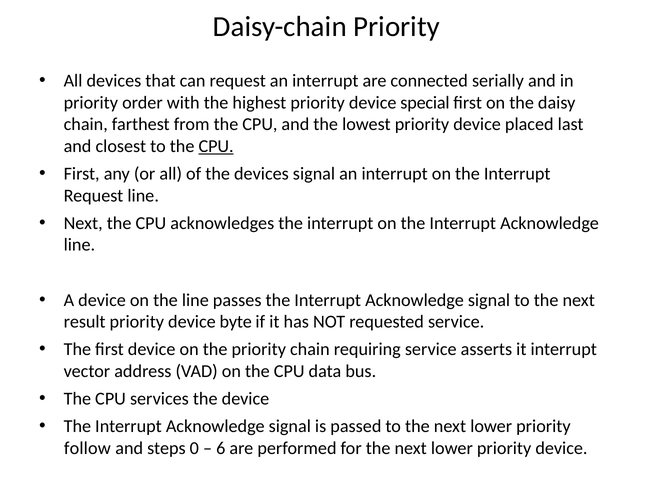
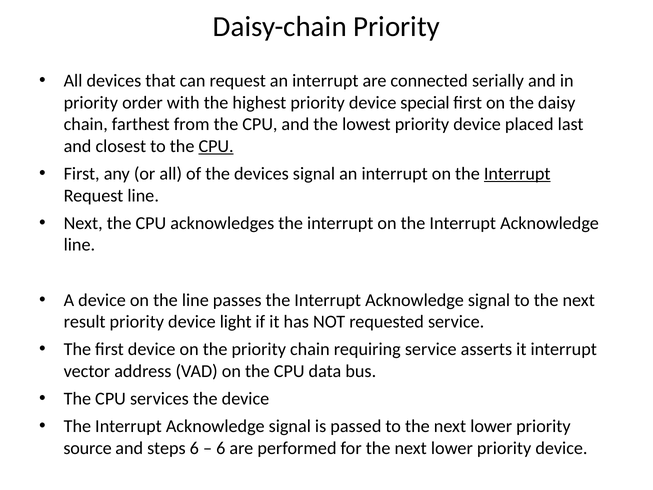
Interrupt underline: none -> present (517, 174)
byte: byte -> light (236, 322)
follow: follow -> source (88, 448)
steps 0: 0 -> 6 (194, 448)
